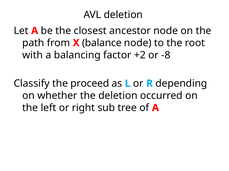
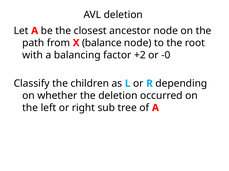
-8: -8 -> -0 (166, 55)
proceed: proceed -> children (90, 84)
